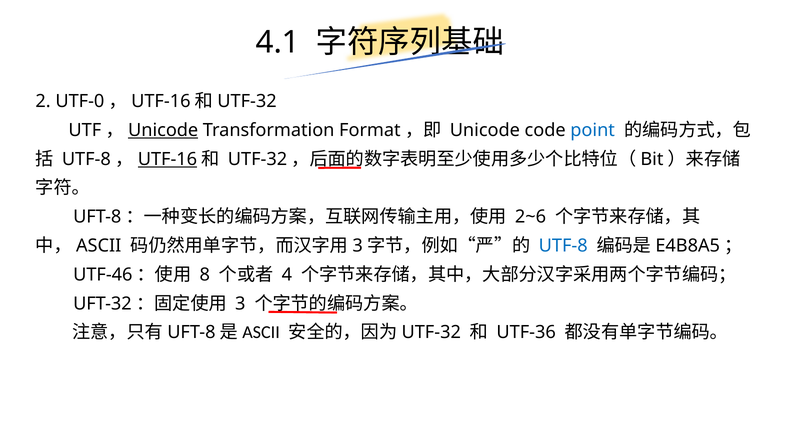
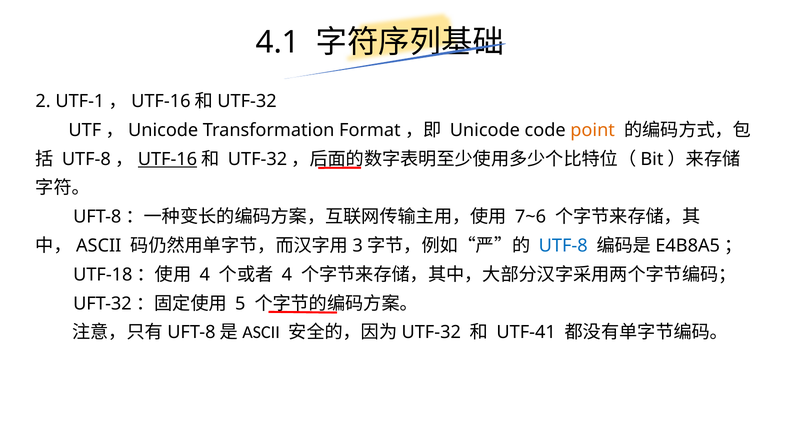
UTF-0: UTF-0 -> UTF-1 (80, 101)
Unicode underline: present -> none (163, 130)
point colour: blue -> orange (593, 130)
2~6: 2~6 -> 7~6 (530, 217)
UTF-46: UTF-46 -> UTF-18 (103, 275)
8: 8 -> 4 (205, 275)
3: 3 -> 5 (240, 304)
UTF-36: UTF-36 -> UTF-41 (526, 333)
